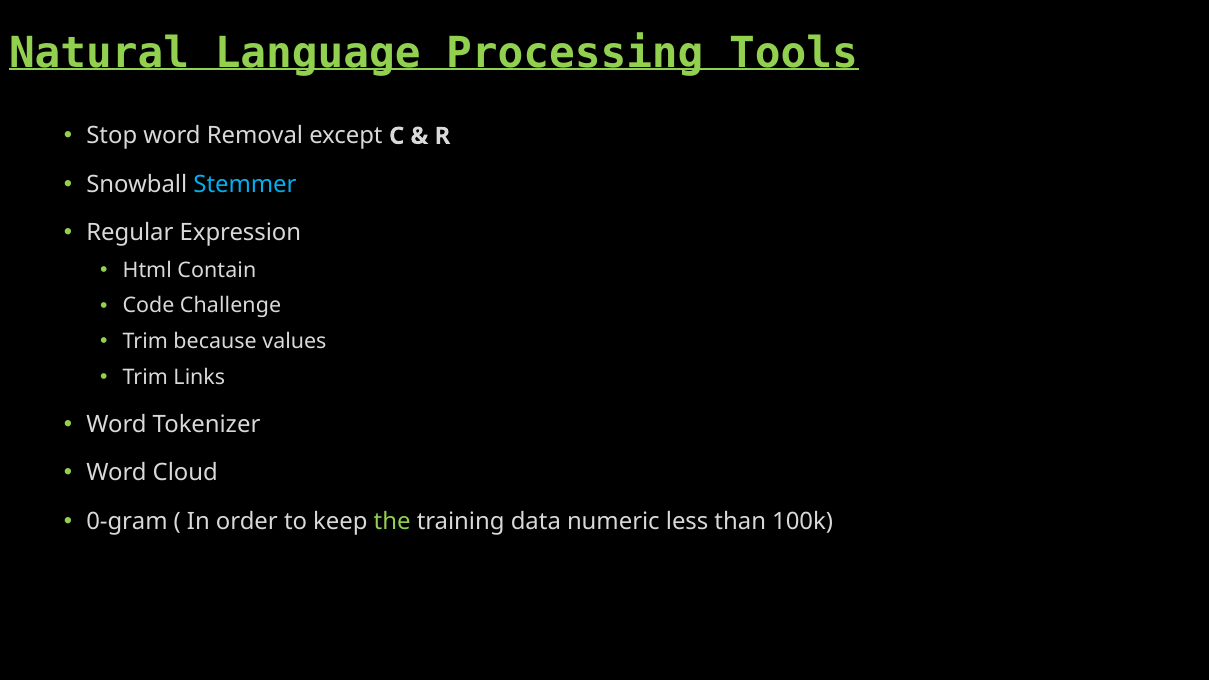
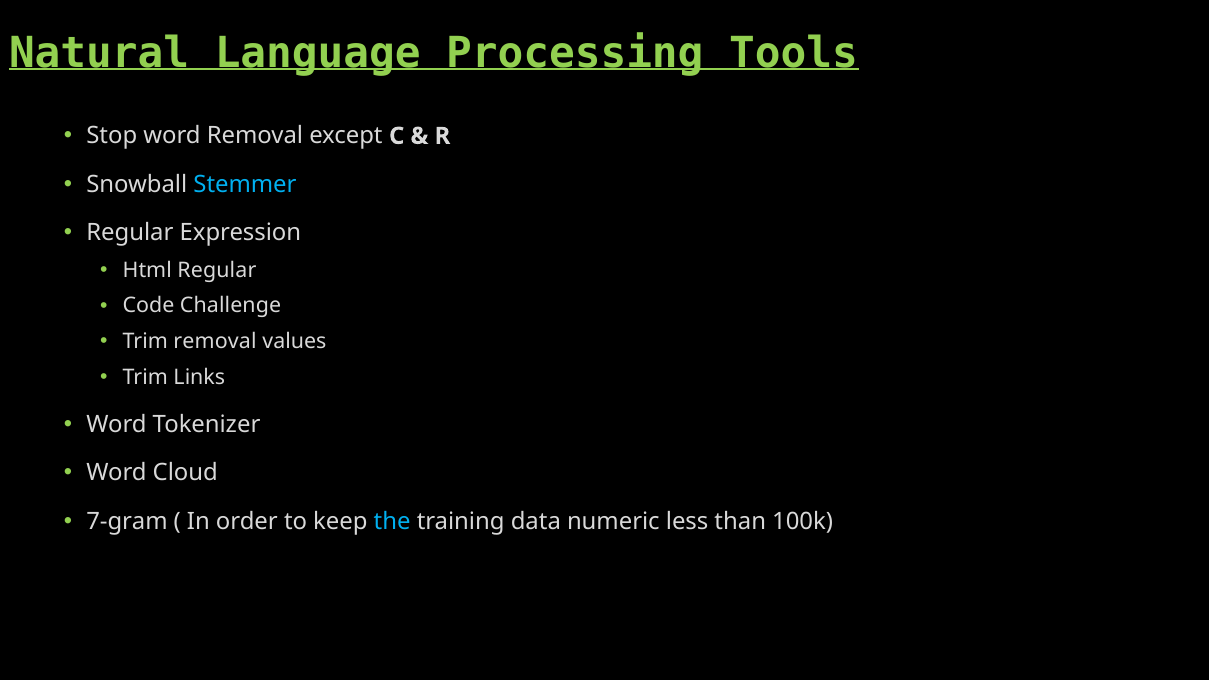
Html Contain: Contain -> Regular (217, 270)
Trim because: because -> removal (215, 342)
0-gram: 0-gram -> 7-gram (127, 521)
the colour: light green -> light blue (392, 521)
